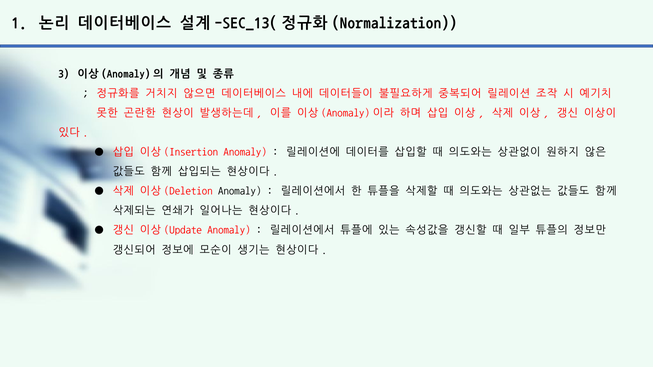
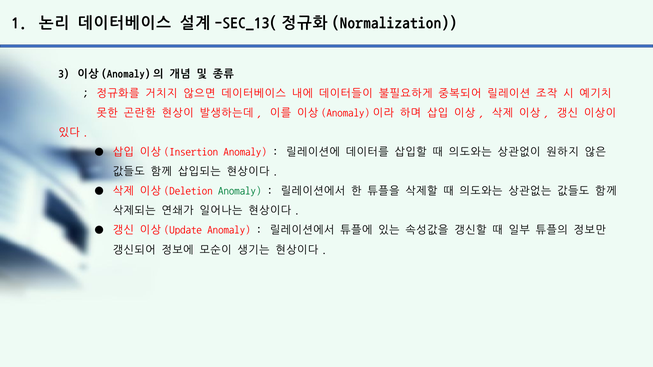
Anomaly colour: black -> green (240, 191)
